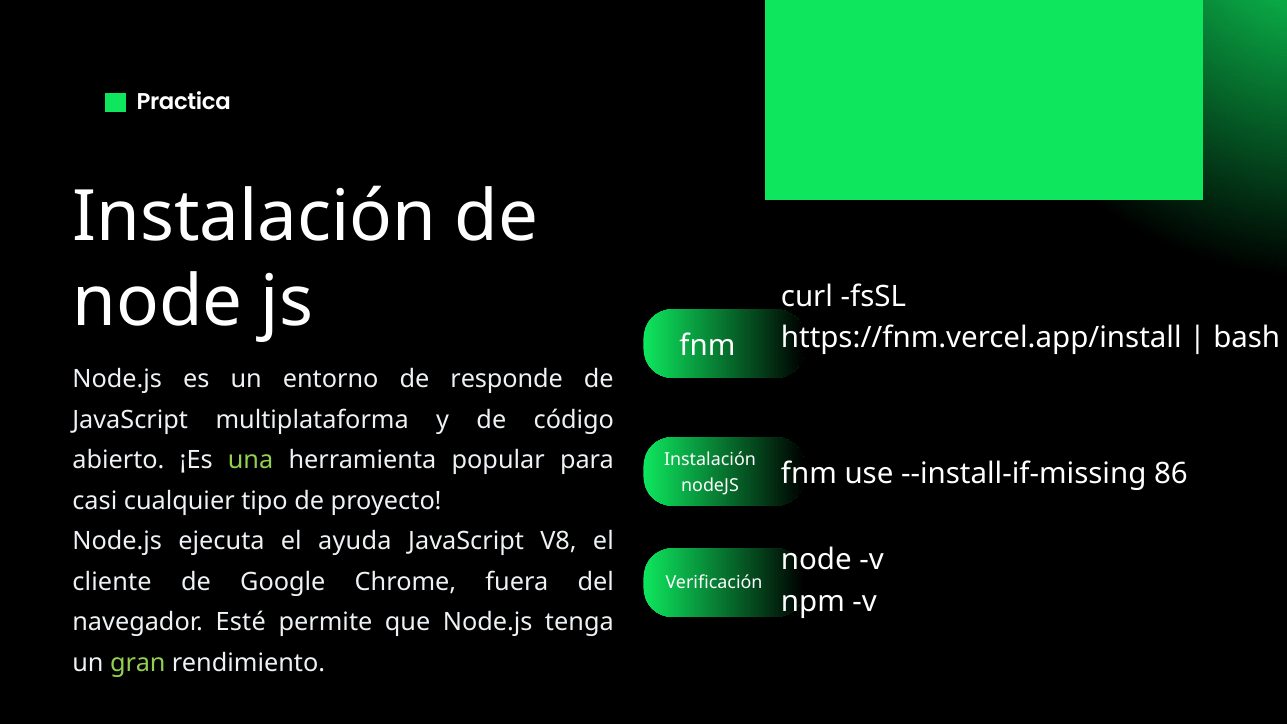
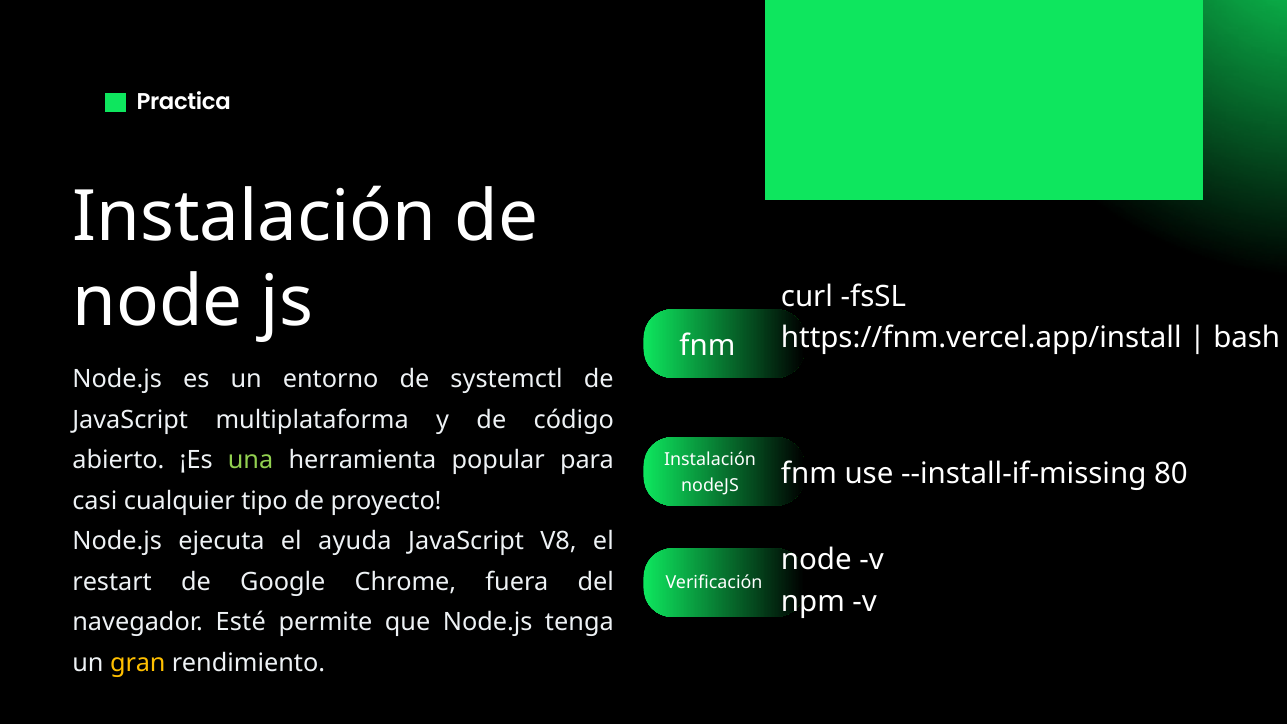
responde: responde -> systemctl (507, 379)
86: 86 -> 80 (1171, 474)
cliente: cliente -> restart (112, 582)
gran colour: light green -> yellow (138, 663)
